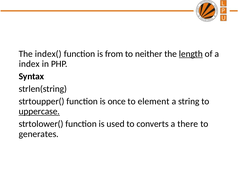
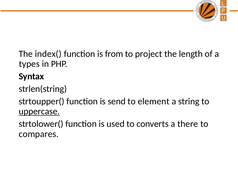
neither: neither -> project (149, 54)
length underline: present -> none (191, 54)
index: index -> types (29, 64)
once: once -> send (117, 101)
generates: generates -> compares (39, 134)
